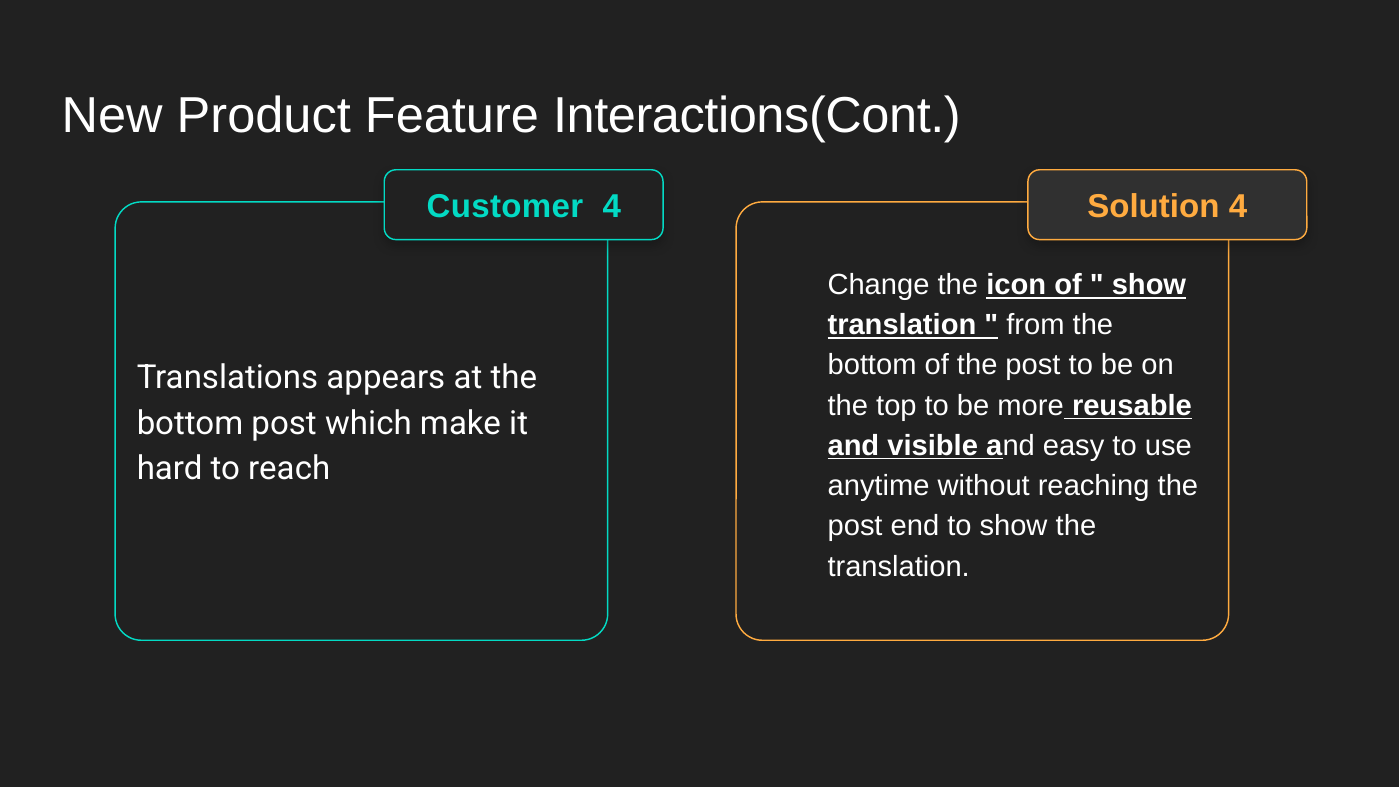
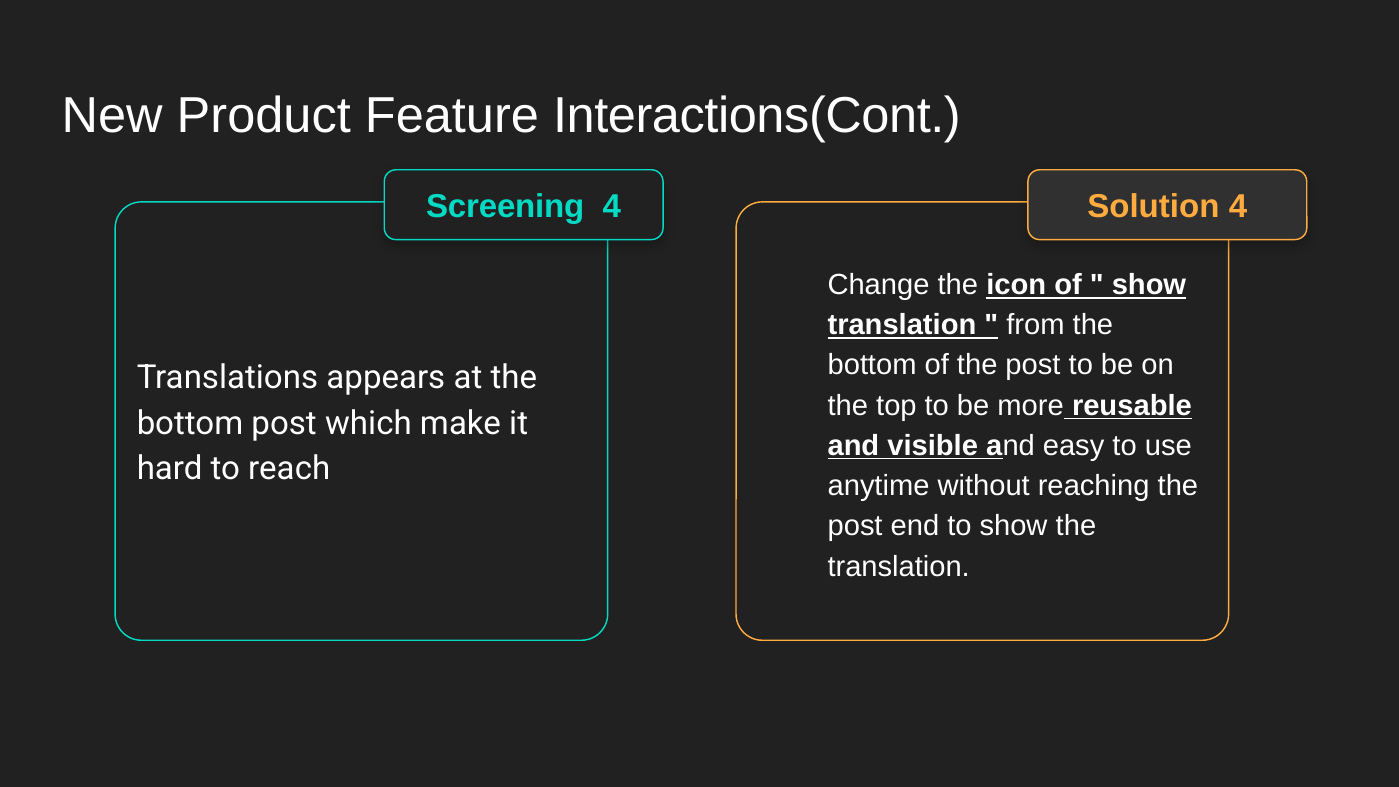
Customer: Customer -> Screening (505, 207)
